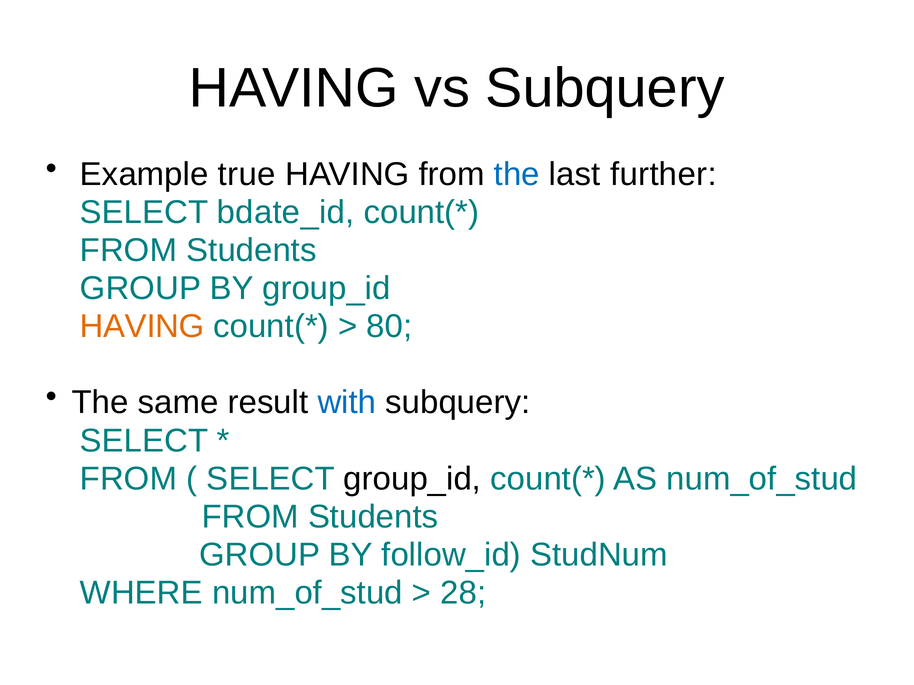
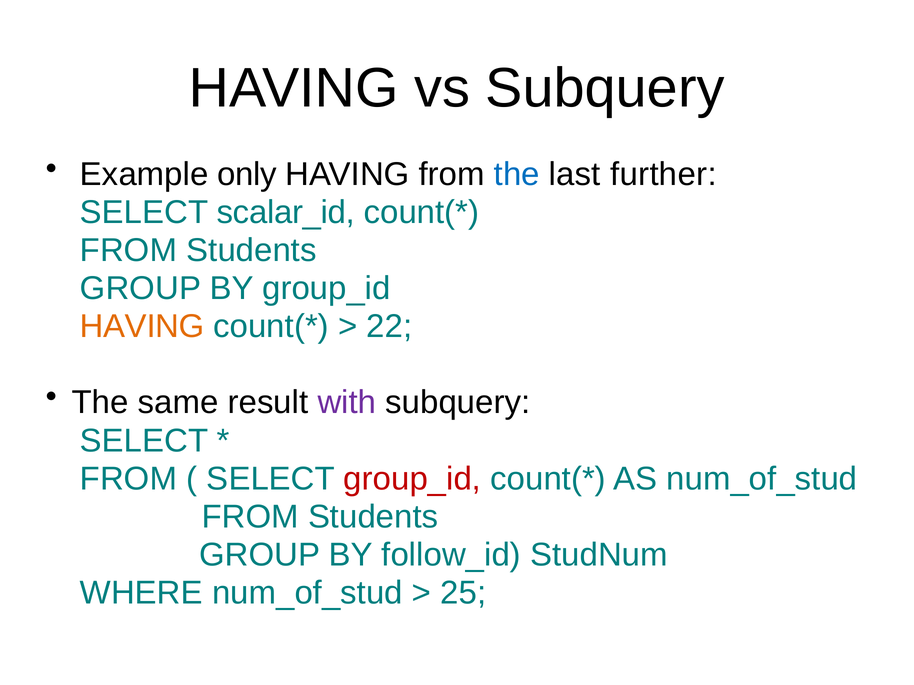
true: true -> only (247, 174)
bdate_id: bdate_id -> scalar_id (286, 213)
80: 80 -> 22 (389, 327)
with colour: blue -> purple (347, 403)
group_id colour: black -> red (412, 479)
28: 28 -> 25 (463, 593)
